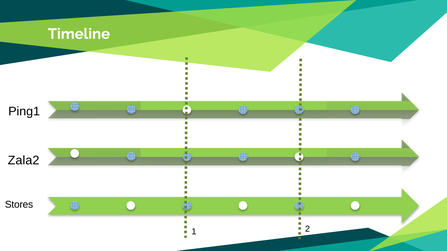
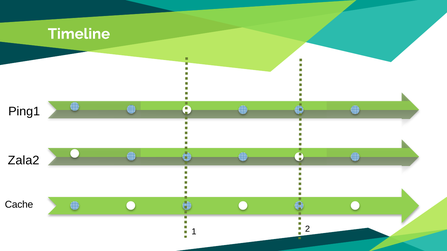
Stores: Stores -> Cache (19, 205)
